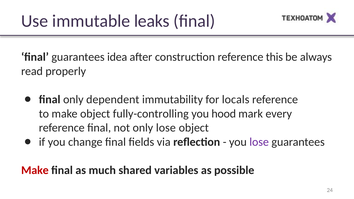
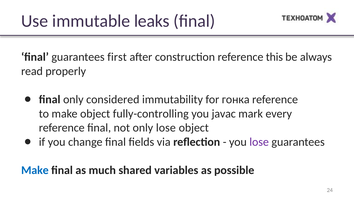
idea: idea -> first (117, 57)
dependent: dependent -> considered (113, 100)
locals: locals -> гонка (236, 100)
hood: hood -> javac (224, 114)
Make colour: red -> blue (35, 170)
